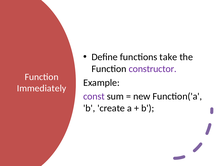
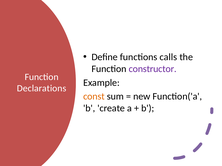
take: take -> calls (168, 57)
Immediately: Immediately -> Declarations (42, 89)
const colour: purple -> orange (94, 97)
